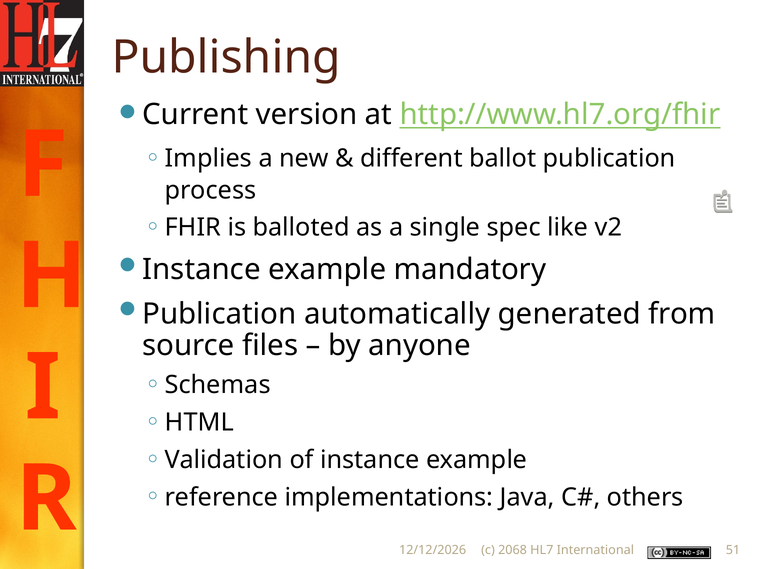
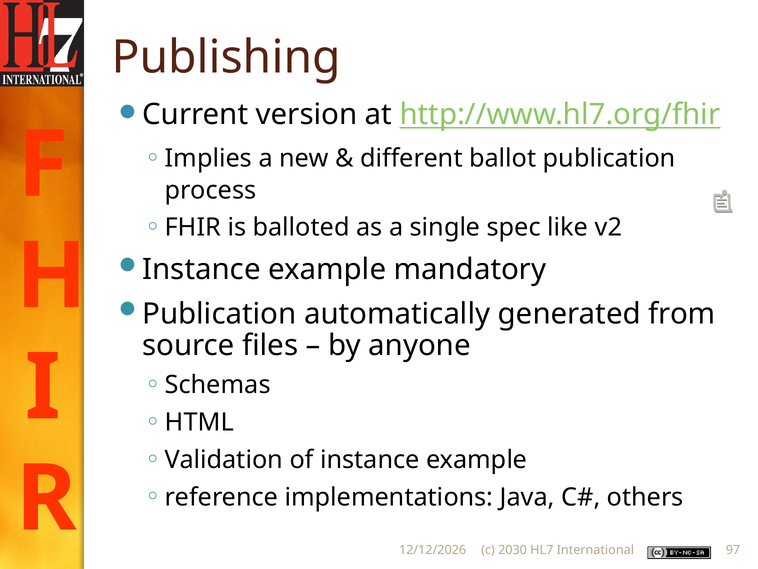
2068: 2068 -> 2030 (513, 550)
51: 51 -> 97 (733, 550)
